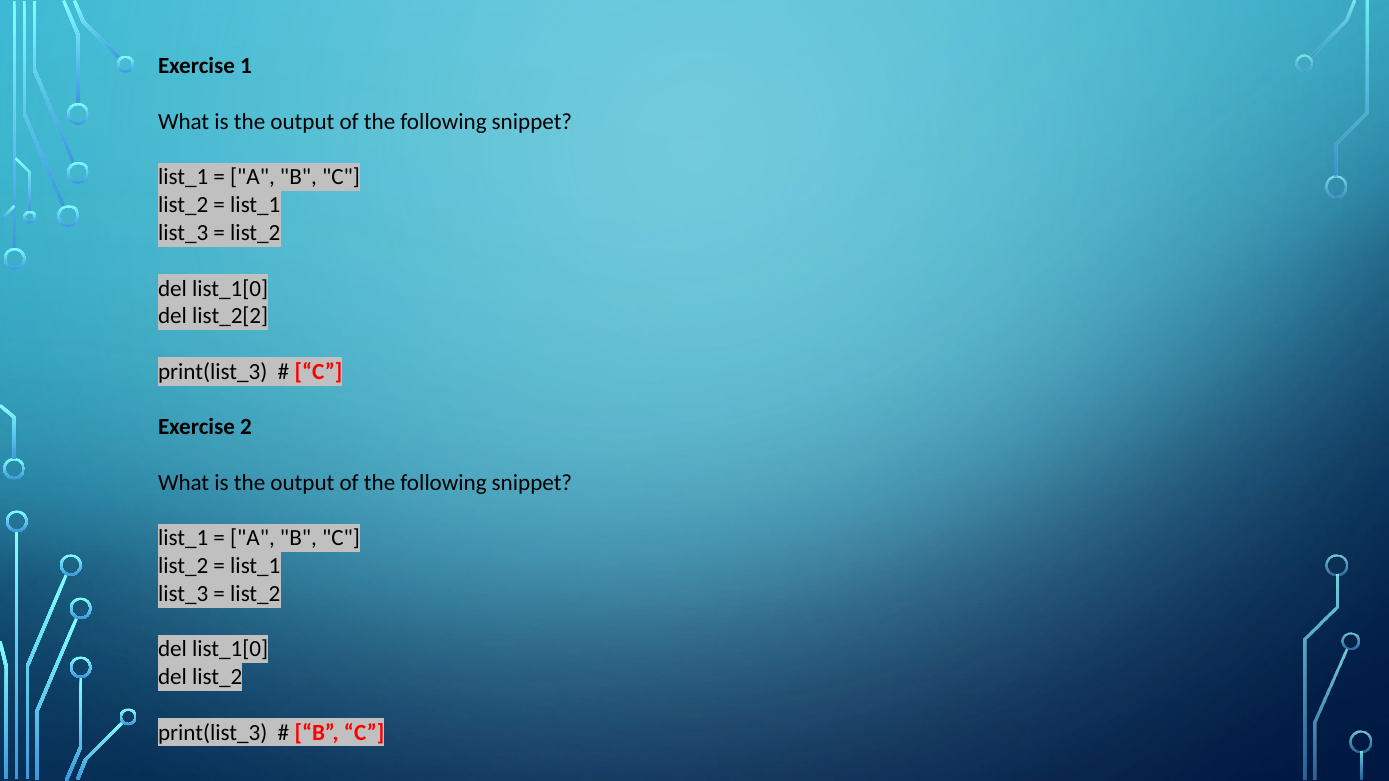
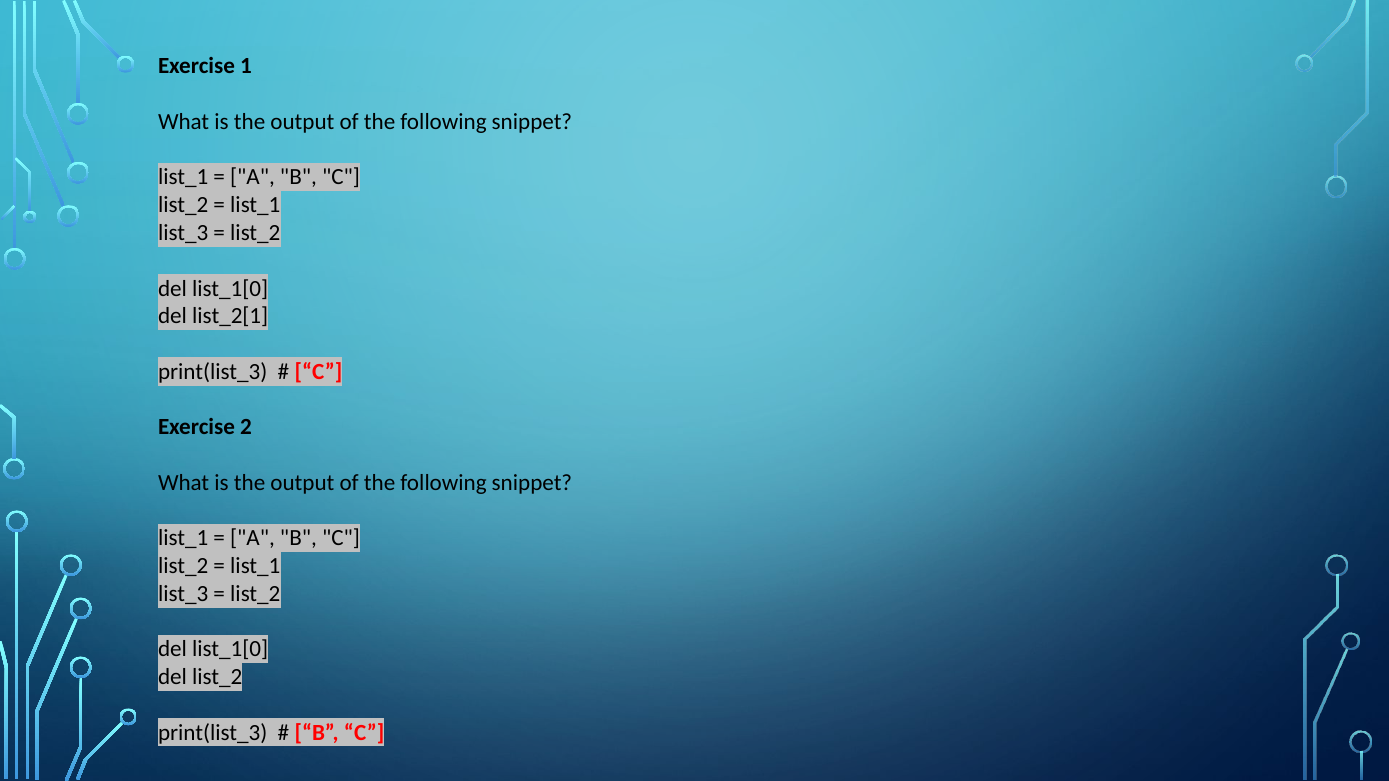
list_2[2: list_2[2 -> list_2[1 (230, 316)
